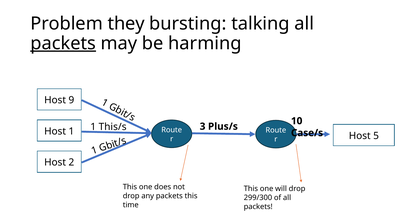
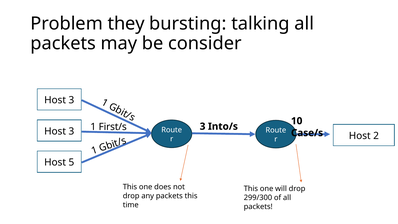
packets underline: present -> none (63, 43)
harming: harming -> consider (205, 43)
9: 9 -> 3 (71, 100)
This/s: This/s -> First/s (113, 127)
Plus/s: Plus/s -> Into/s (223, 126)
1: 1 -> 3 (71, 131)
5: 5 -> 2 (376, 136)
2: 2 -> 5 (71, 162)
